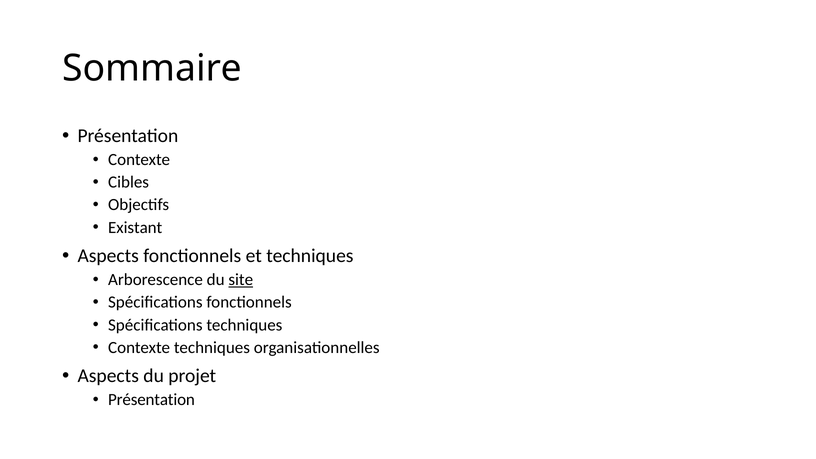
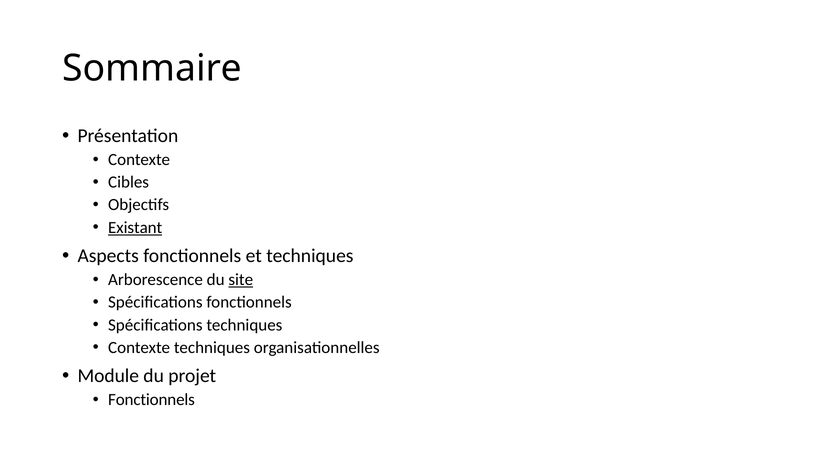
Existant underline: none -> present (135, 227)
Aspects: Aspects -> Module (108, 376)
Présentation: Présentation -> Fonctionnels (151, 400)
